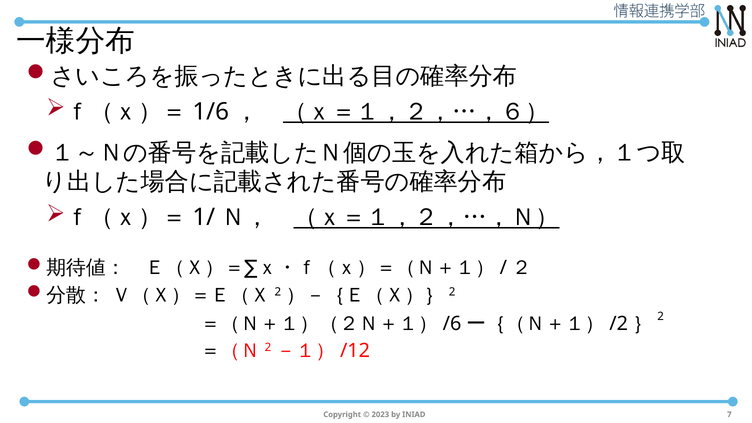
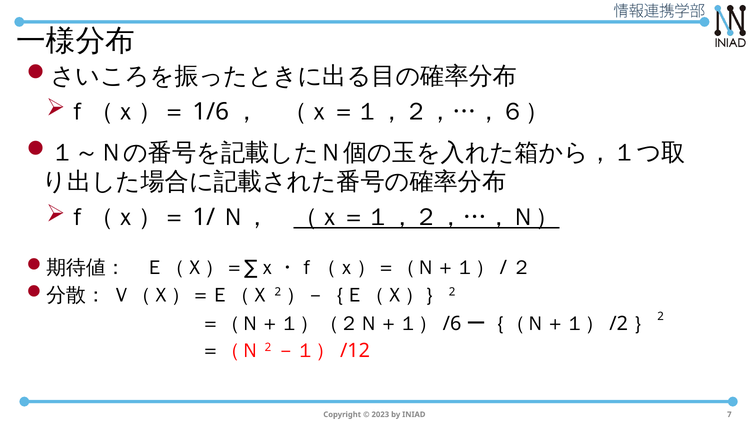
（ｘ＝１，２，…，６） underline: present -> none (416, 112)
